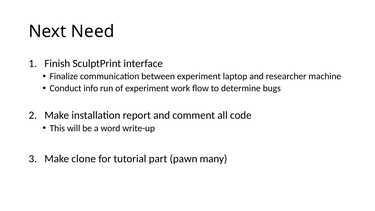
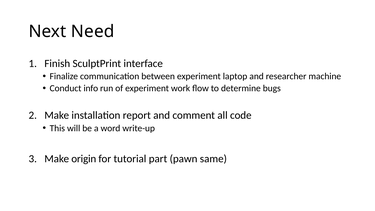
clone: clone -> origin (84, 159)
many: many -> same (213, 159)
